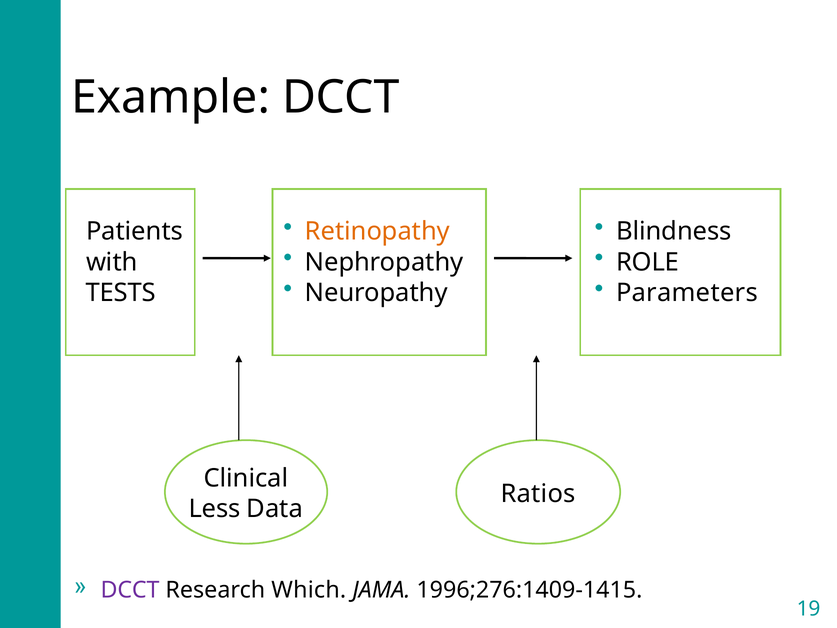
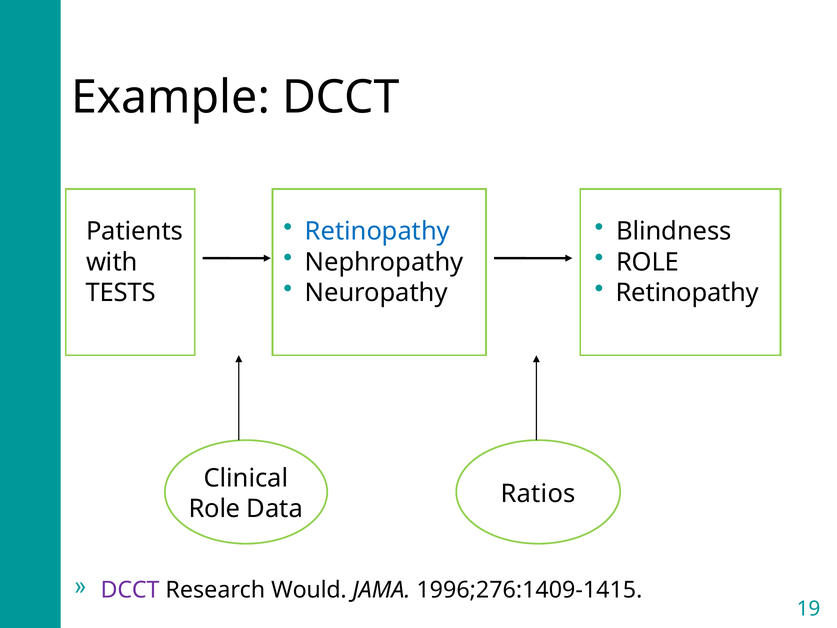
Retinopathy colour: orange -> blue (377, 231)
Parameters: Parameters -> Retinopathy (687, 293)
Less: Less -> Role (215, 509)
Which: Which -> Would (309, 590)
